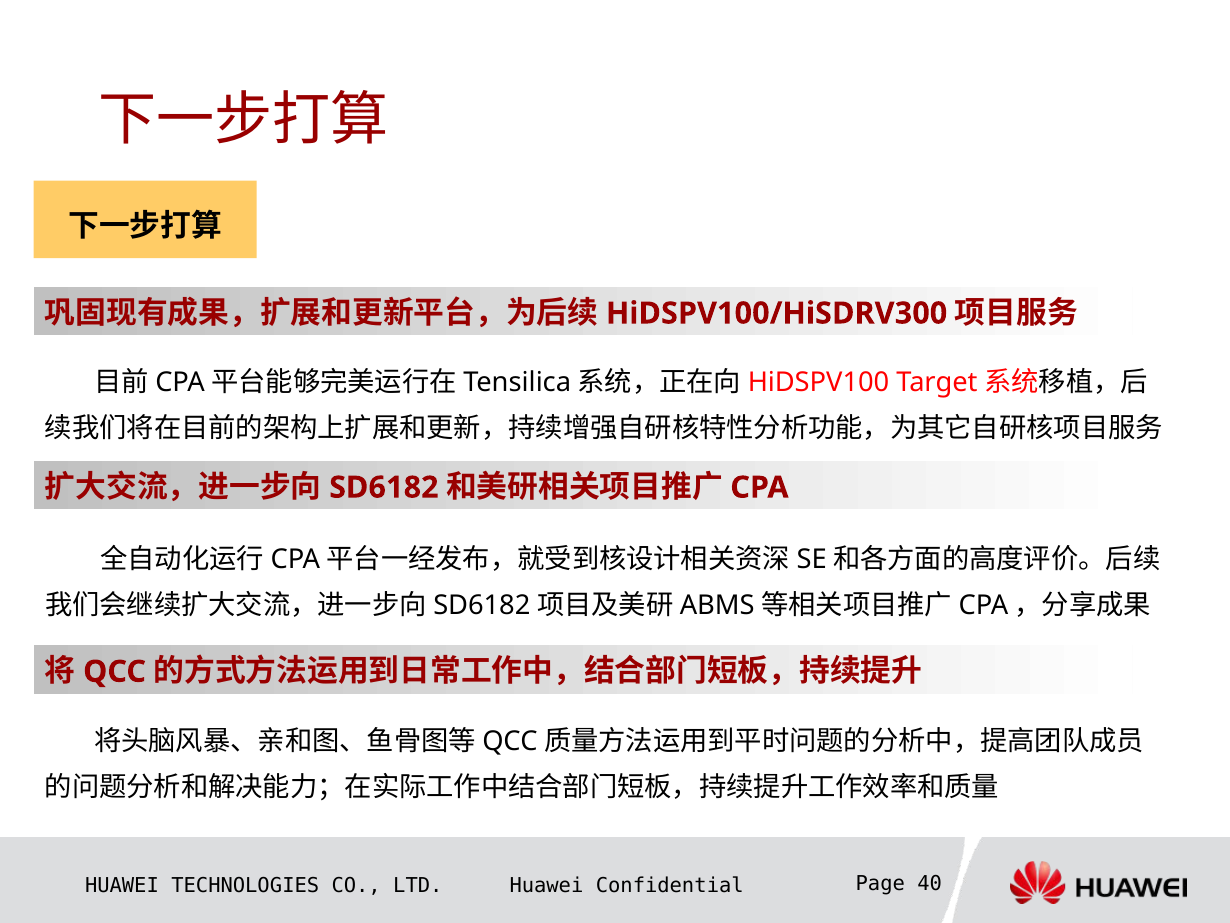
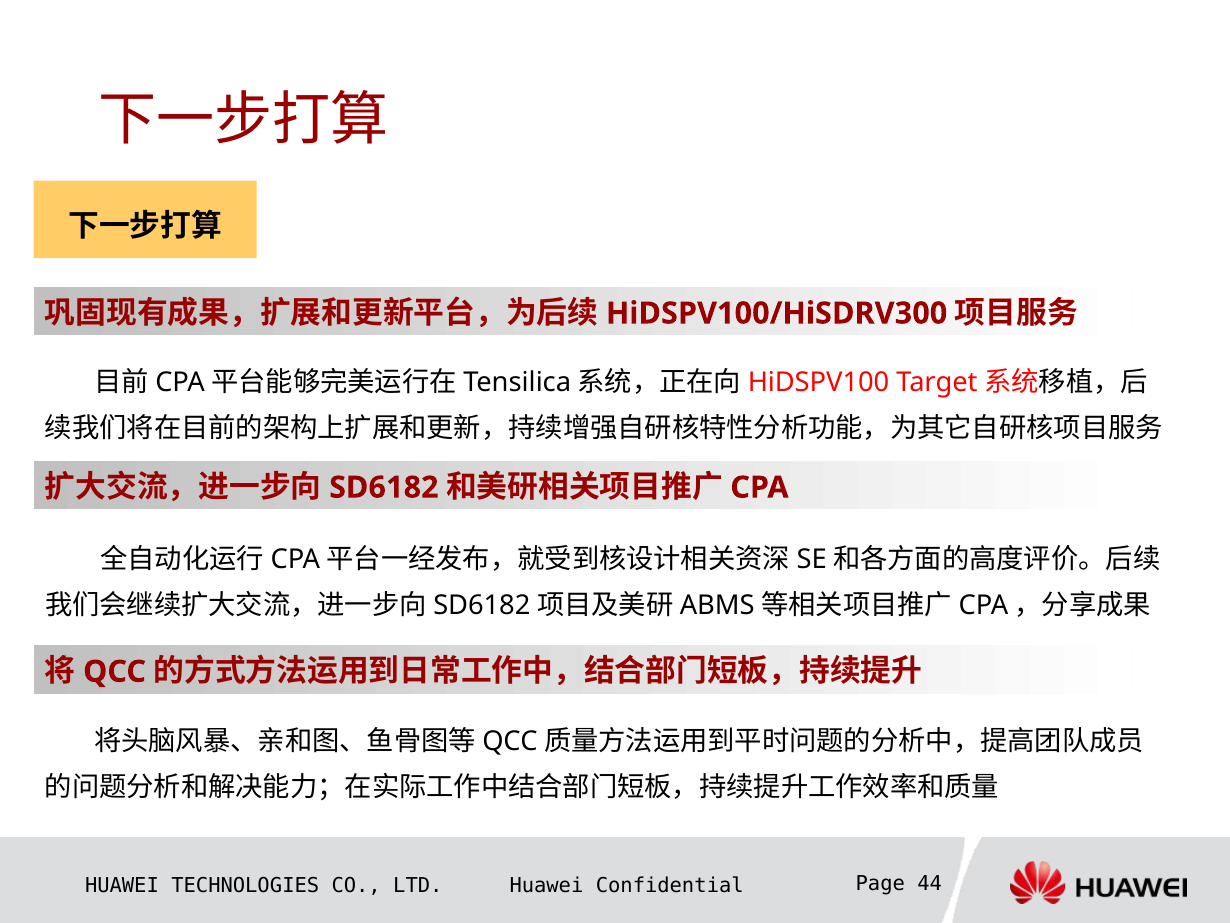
40: 40 -> 44 (930, 883)
